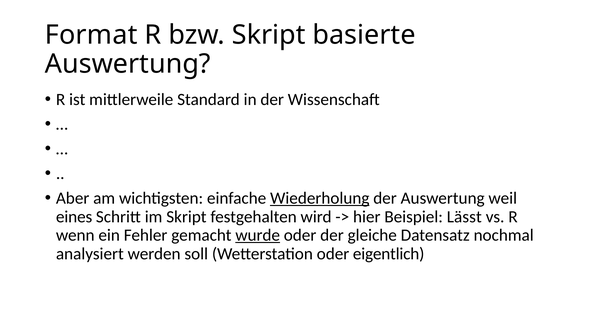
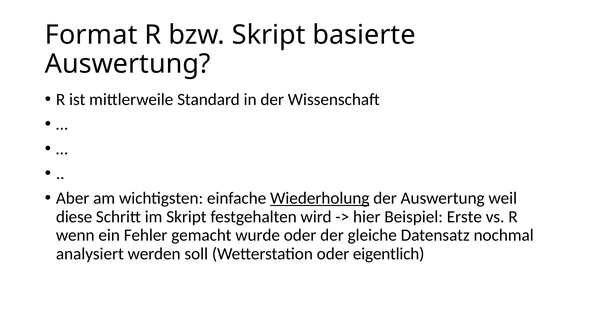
eines: eines -> diese (74, 217)
Lässt: Lässt -> Erste (464, 217)
wurde underline: present -> none (258, 235)
